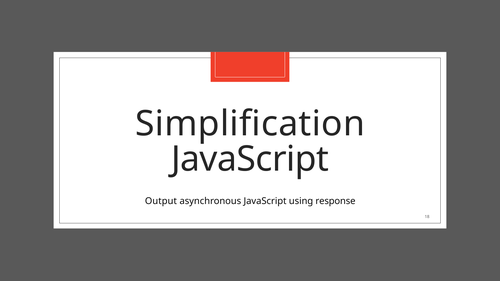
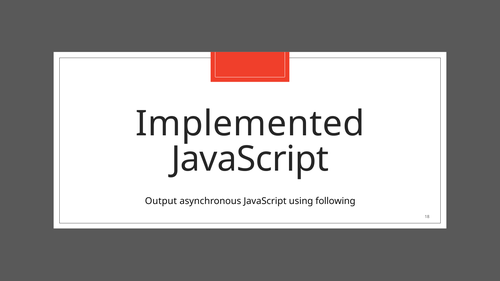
Simplification: Simplification -> Implemented (250, 124)
response: response -> following (335, 201)
